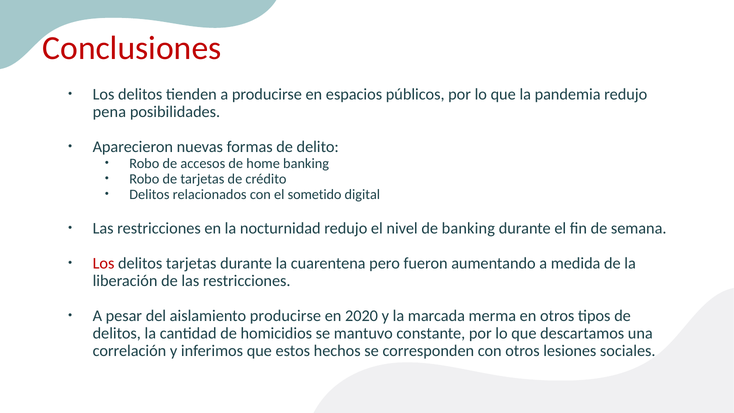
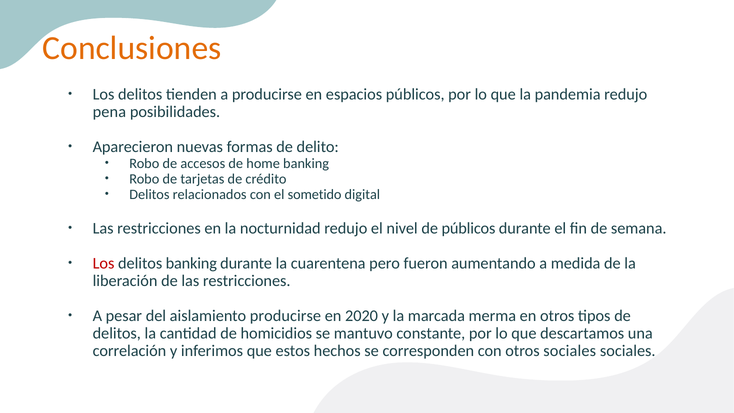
Conclusiones colour: red -> orange (132, 48)
de banking: banking -> públicos (468, 228)
delitos tarjetas: tarjetas -> banking (191, 263)
otros lesiones: lesiones -> sociales (570, 351)
